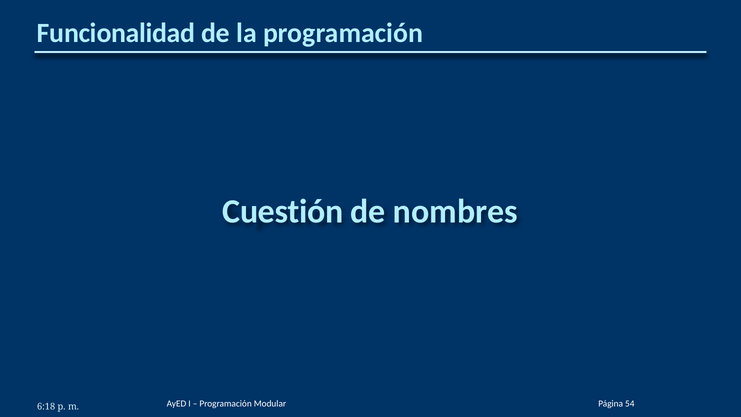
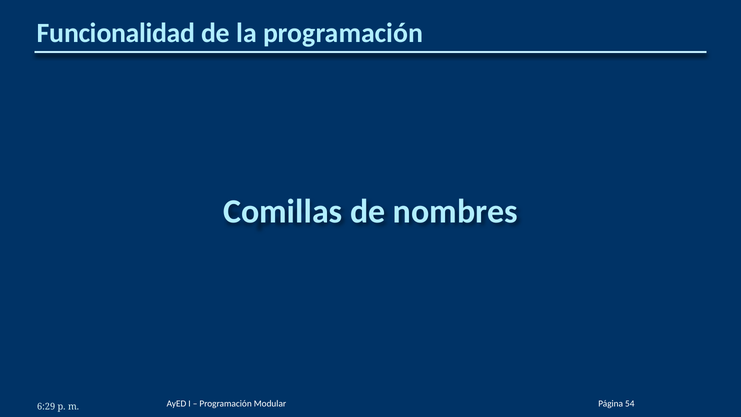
Cuestión: Cuestión -> Comillas (283, 211)
6:18: 6:18 -> 6:29 (46, 407)
